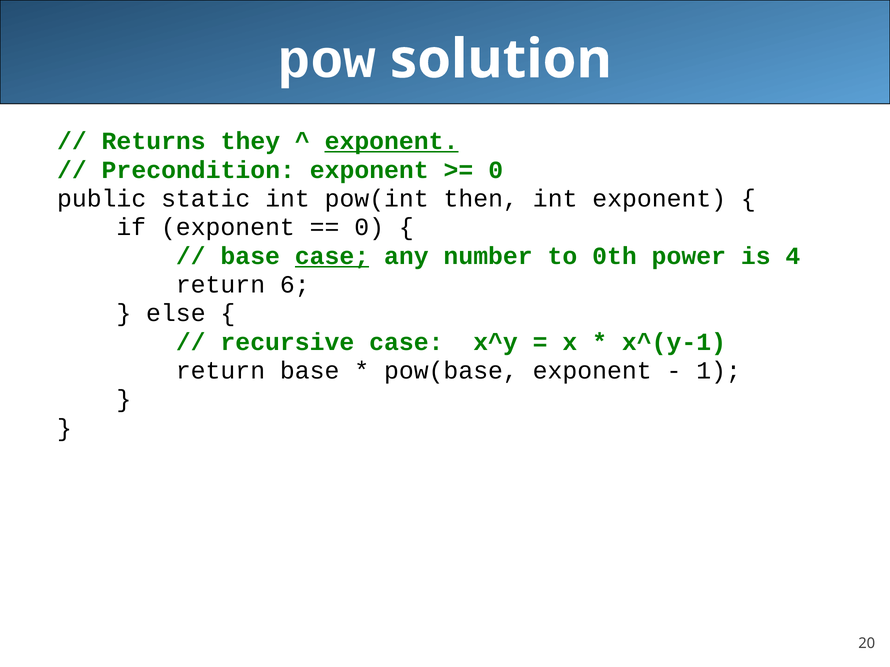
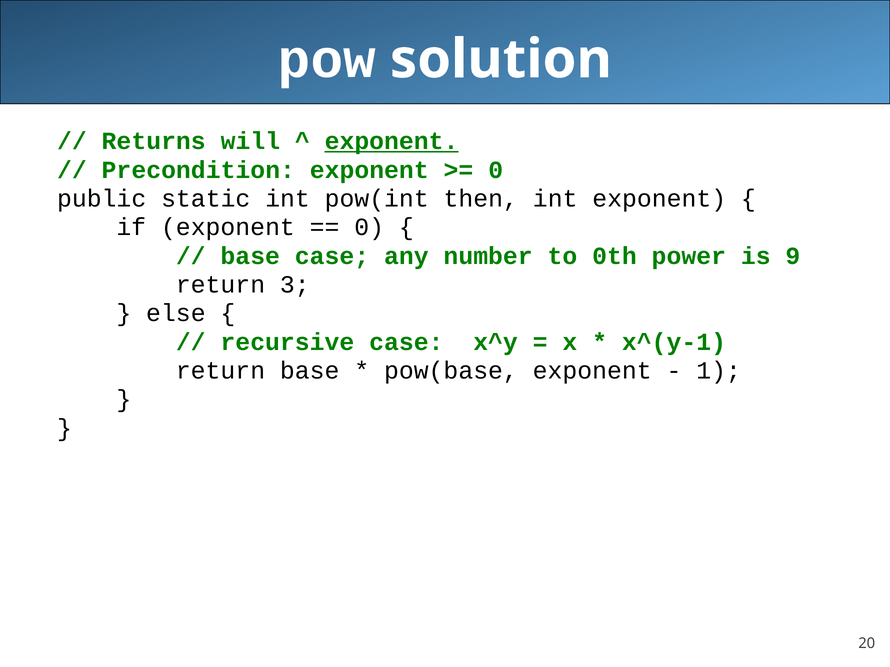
they: they -> will (250, 141)
case underline: present -> none (332, 256)
4: 4 -> 9 (793, 256)
6: 6 -> 3 (295, 285)
